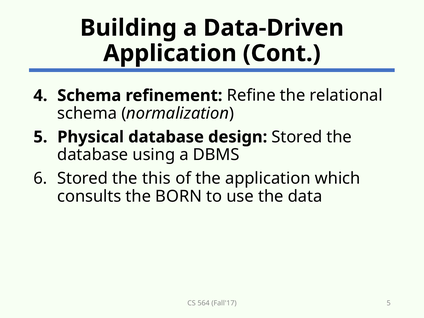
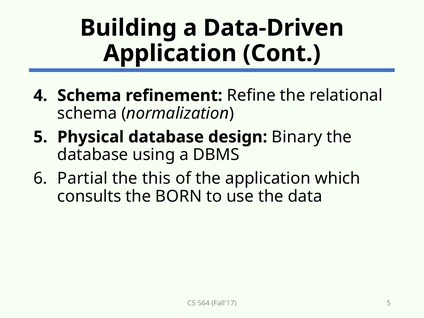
design Stored: Stored -> Binary (297, 137)
Stored: Stored -> Partial (82, 178)
